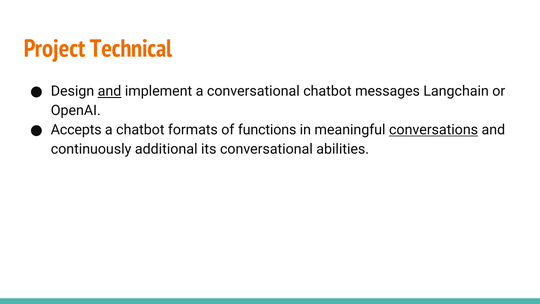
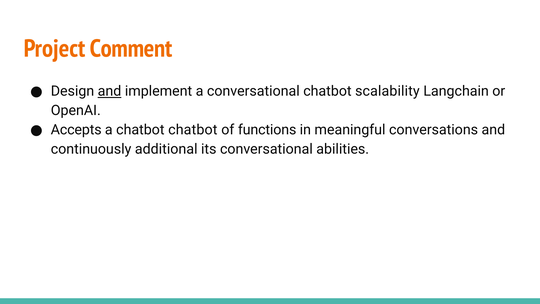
Technical: Technical -> Comment (131, 49)
messages: messages -> scalability (387, 91)
chatbot formats: formats -> chatbot (193, 130)
conversations underline: present -> none (434, 130)
